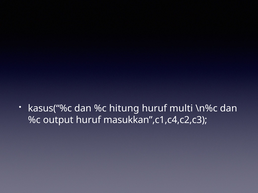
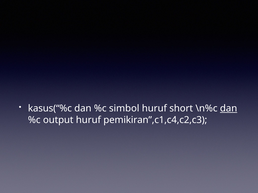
hitung: hitung -> simbol (124, 109)
multi: multi -> short (181, 109)
dan underline: none -> present (229, 109)
masukkan”,c1,c4,c2,c3: masukkan”,c1,c4,c2,c3 -> pemikiran”,c1,c4,c2,c3 (155, 120)
